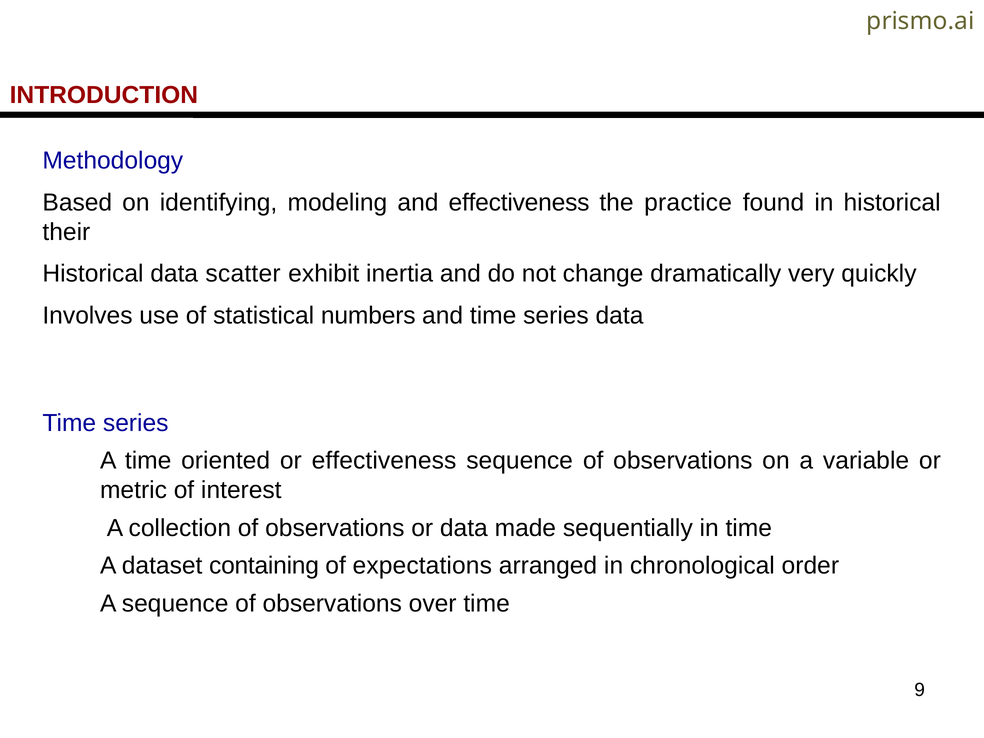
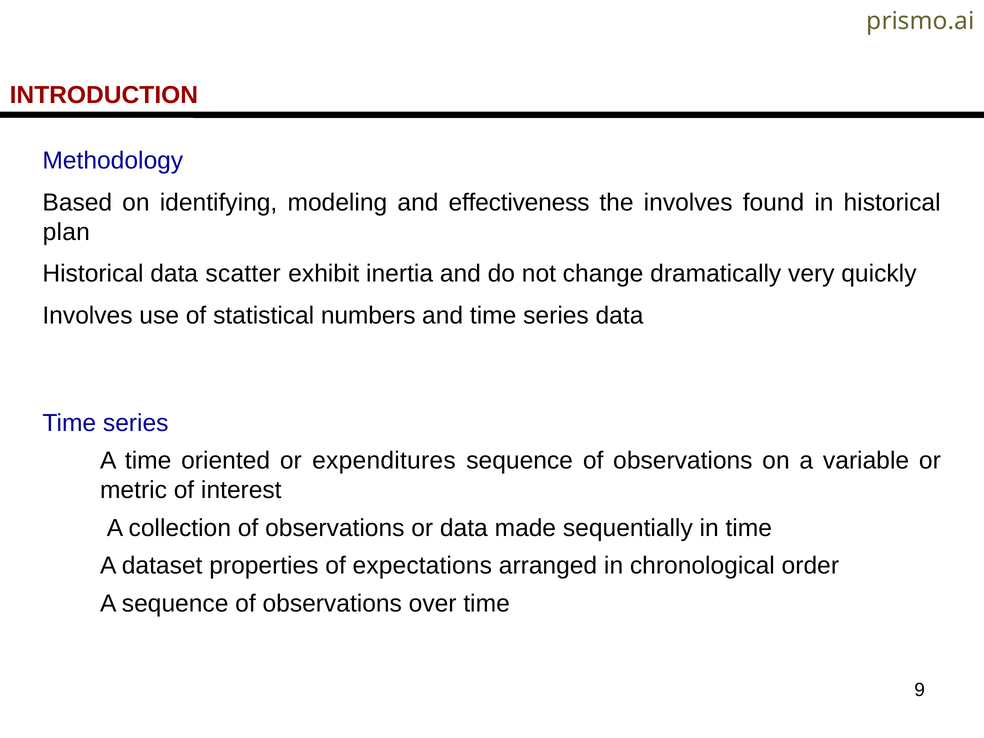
the practice: practice -> involves (688, 203)
their: their -> plan (66, 232)
or effectiveness: effectiveness -> expenditures (384, 461)
containing: containing -> properties (264, 566)
